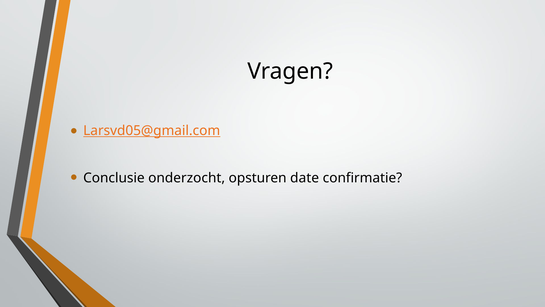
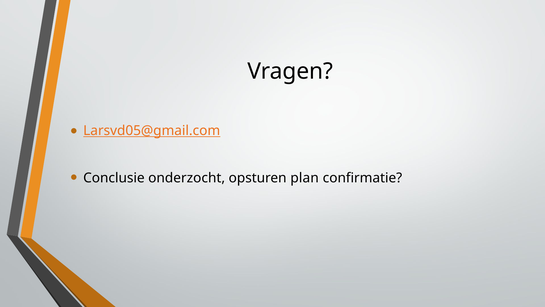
date: date -> plan (305, 178)
